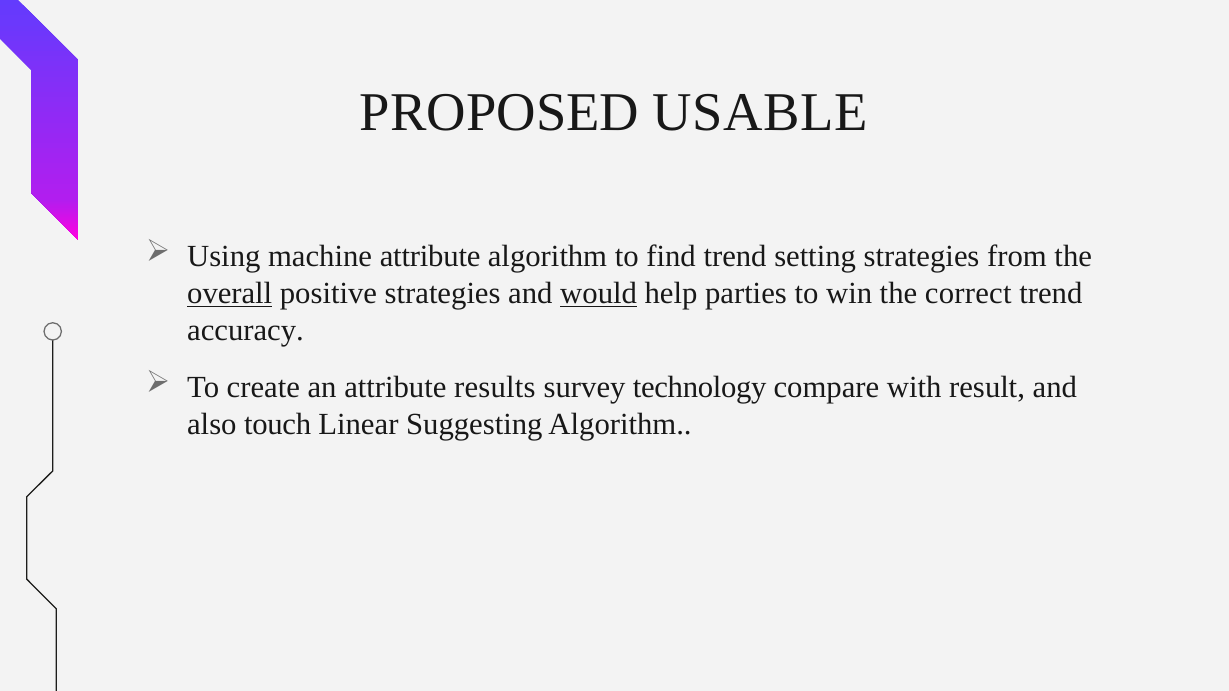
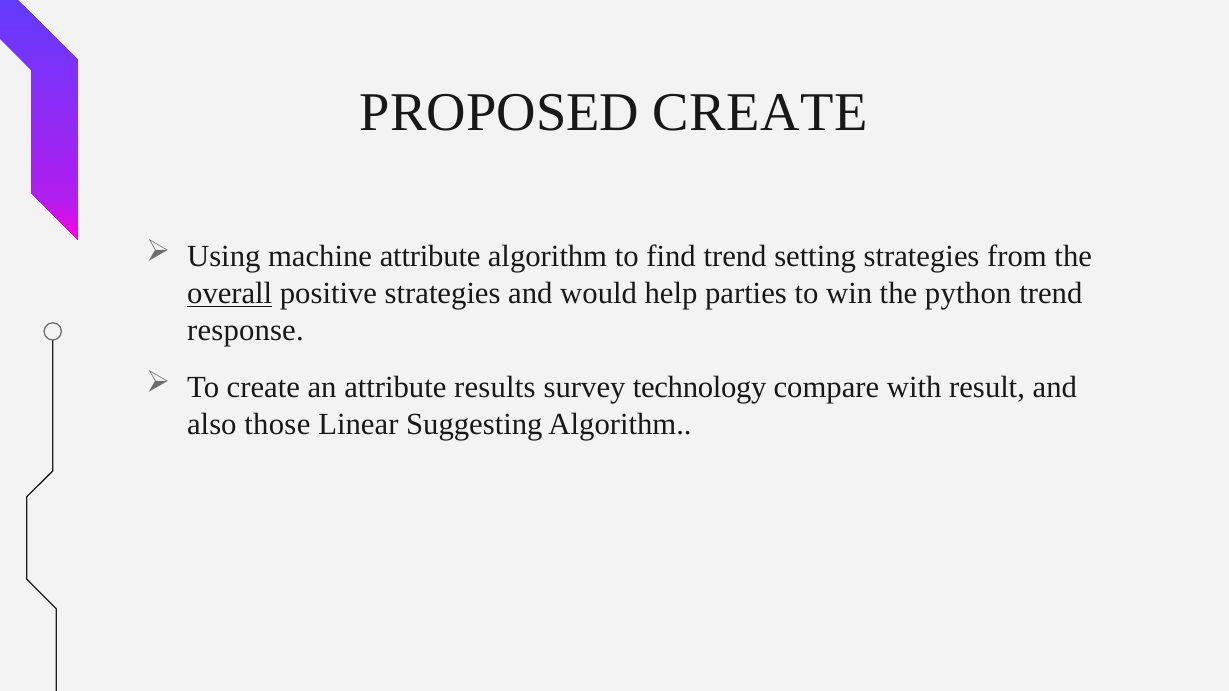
PROPOSED USABLE: USABLE -> CREATE (760, 112)
would underline: present -> none (599, 293)
correct: correct -> python (968, 293)
accuracy: accuracy -> response (245, 330)
touch: touch -> those (277, 425)
